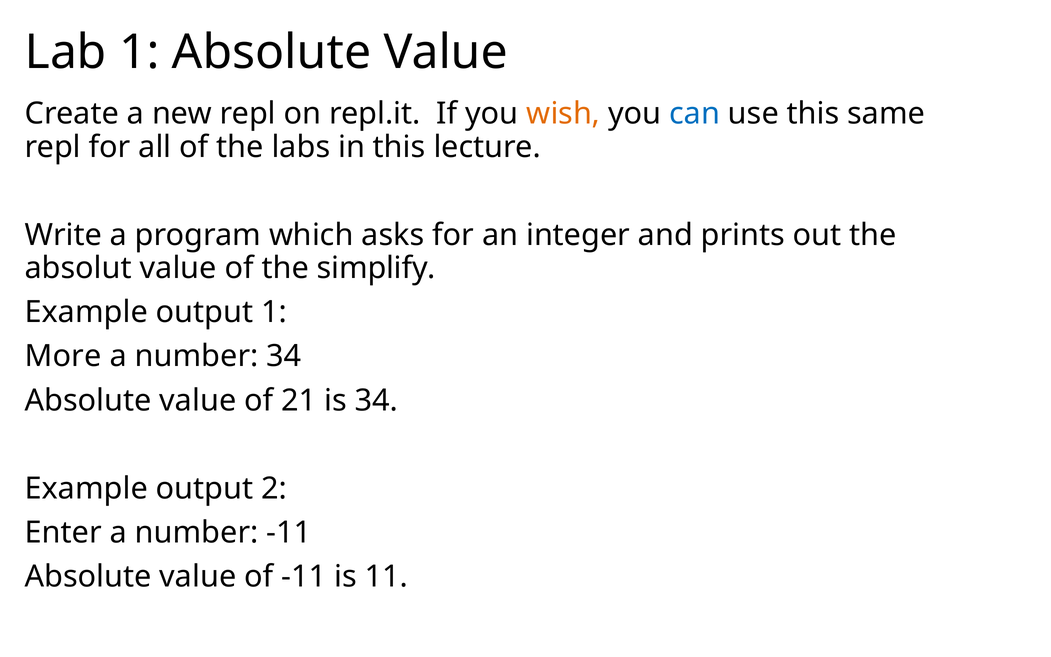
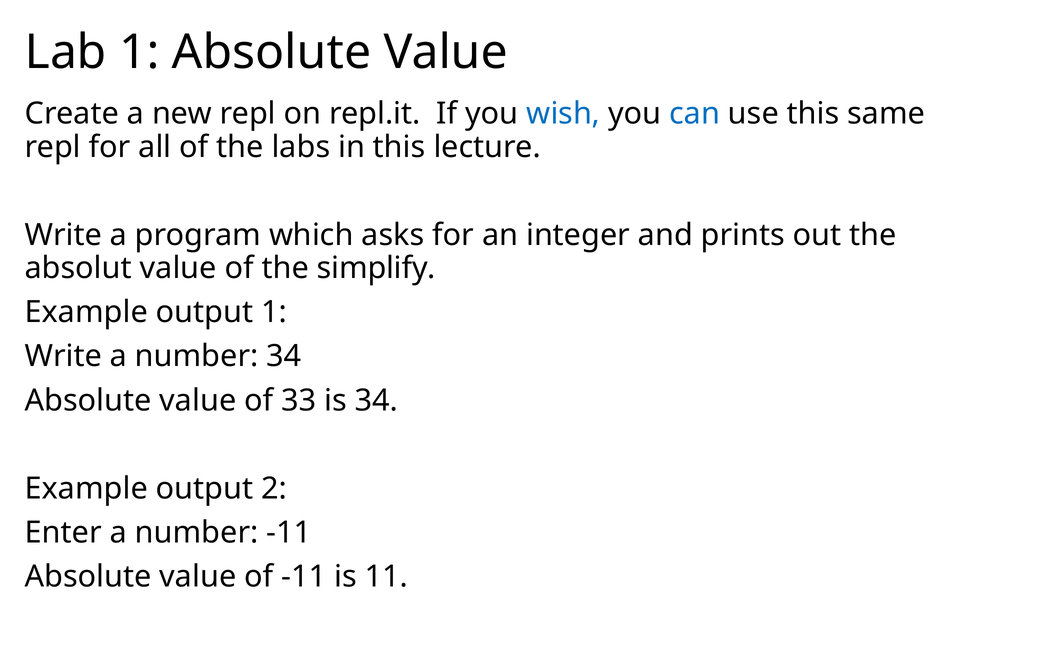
wish colour: orange -> blue (563, 114)
More: More -> Write (63, 356)
21: 21 -> 33 (299, 400)
